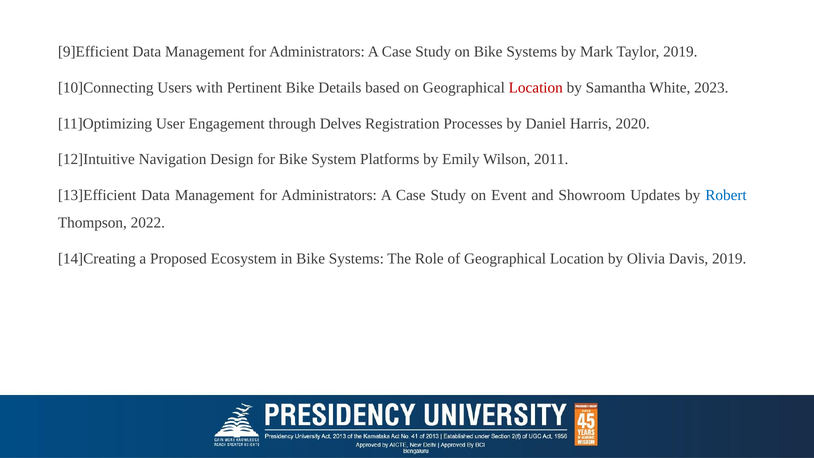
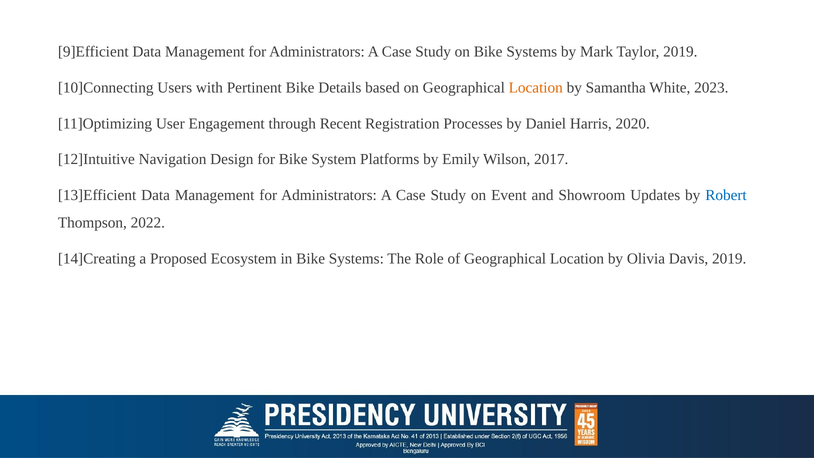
Location colour: red -> orange (536, 87)
Delves: Delves -> Recent (341, 123)
2011: 2011 -> 2017 (551, 159)
